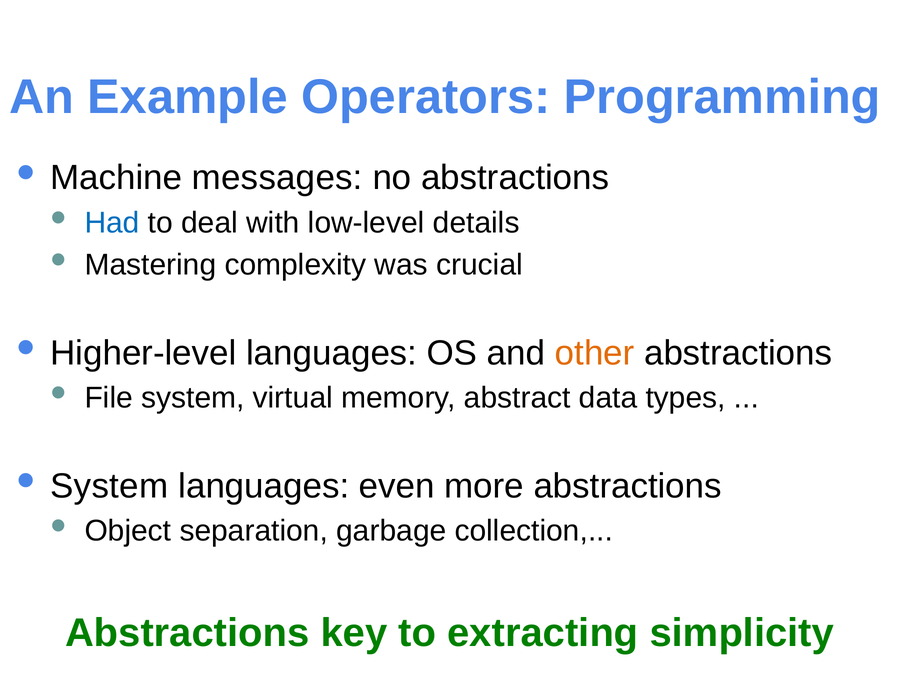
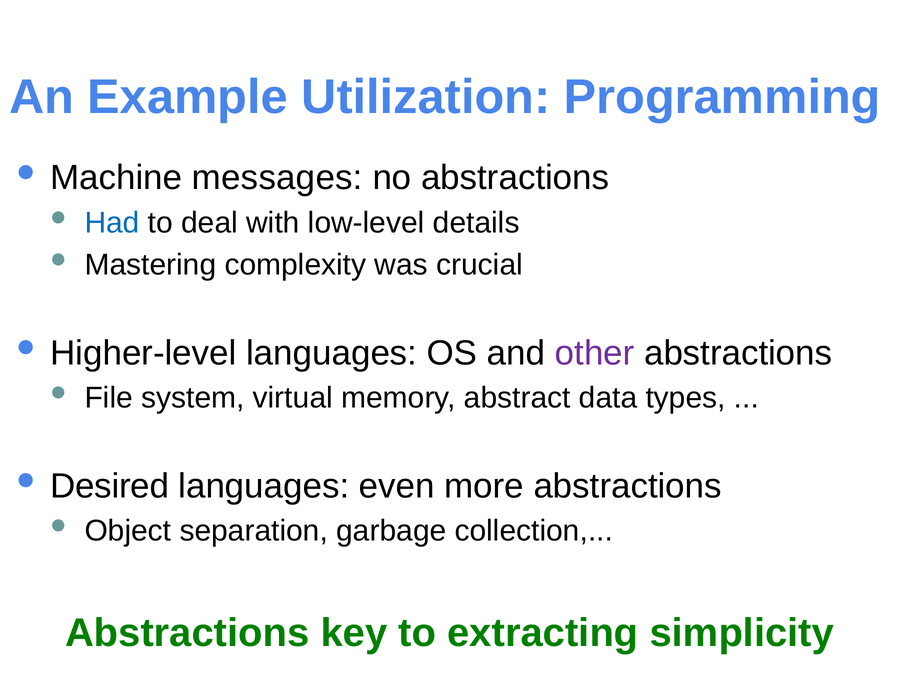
Operators: Operators -> Utilization (426, 97)
other colour: orange -> purple (595, 353)
System: System -> Desired (110, 486)
